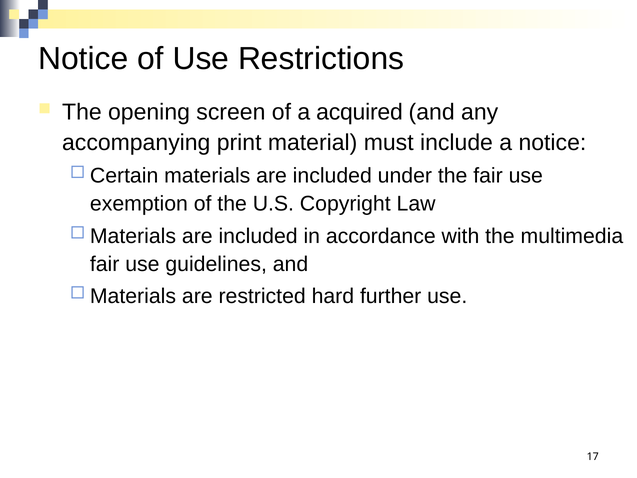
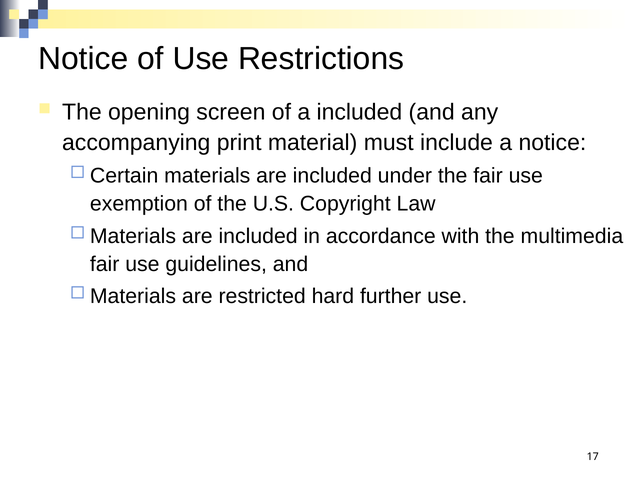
a acquired: acquired -> included (359, 112)
